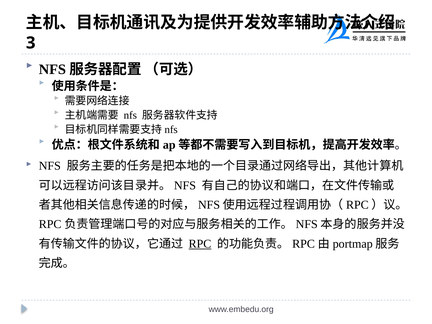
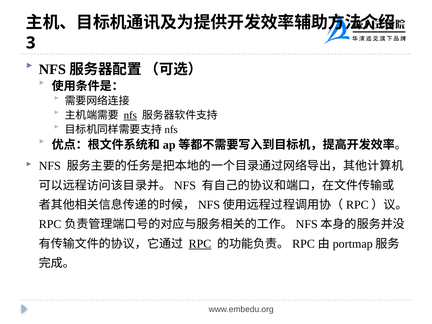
nfs underline: none -> present (130, 115)
